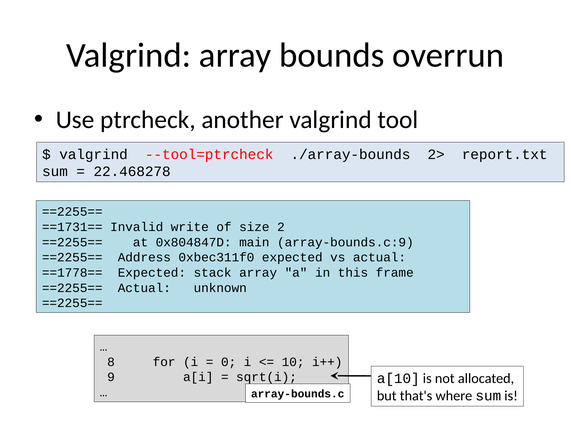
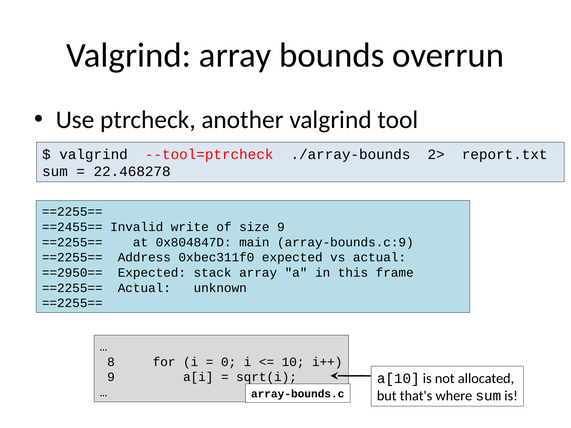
==1731==: ==1731== -> ==2455== (72, 227)
size 2: 2 -> 9 (281, 227)
==1778==: ==1778== -> ==2950== (72, 273)
